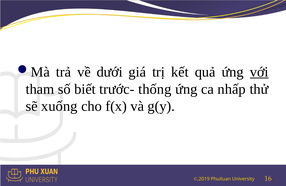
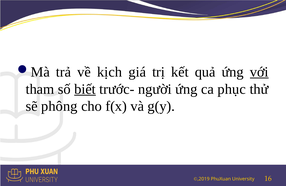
dưới: dưới -> kịch (110, 72)
biết underline: none -> present (85, 89)
thống: thống -> người (155, 89)
nhấp: nhấp -> phục (232, 89)
xuống: xuống -> phông (59, 106)
